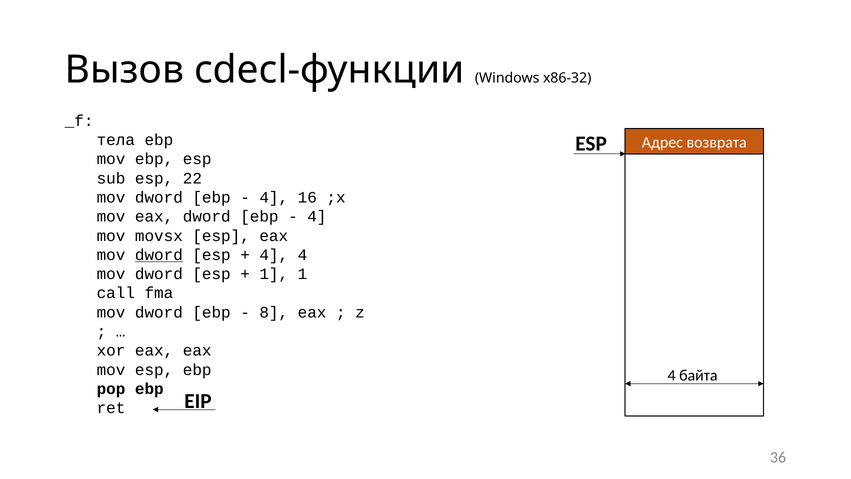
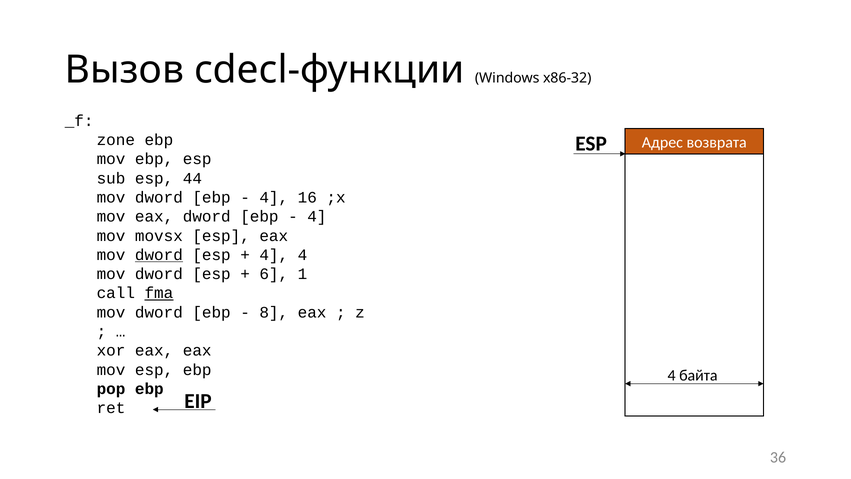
тела: тела -> zone (116, 140)
22: 22 -> 44 (192, 178)
1: 1 -> 6 (274, 274)
fma underline: none -> present (159, 293)
